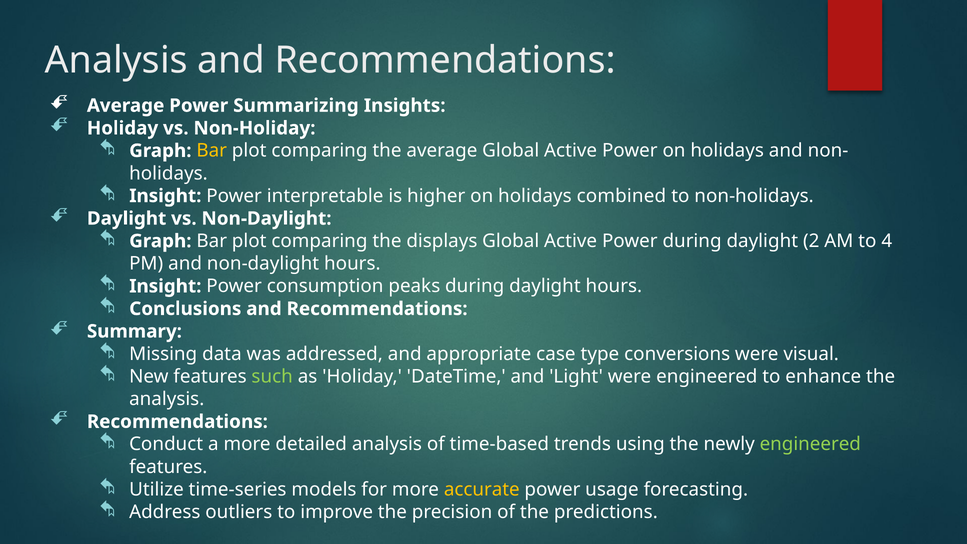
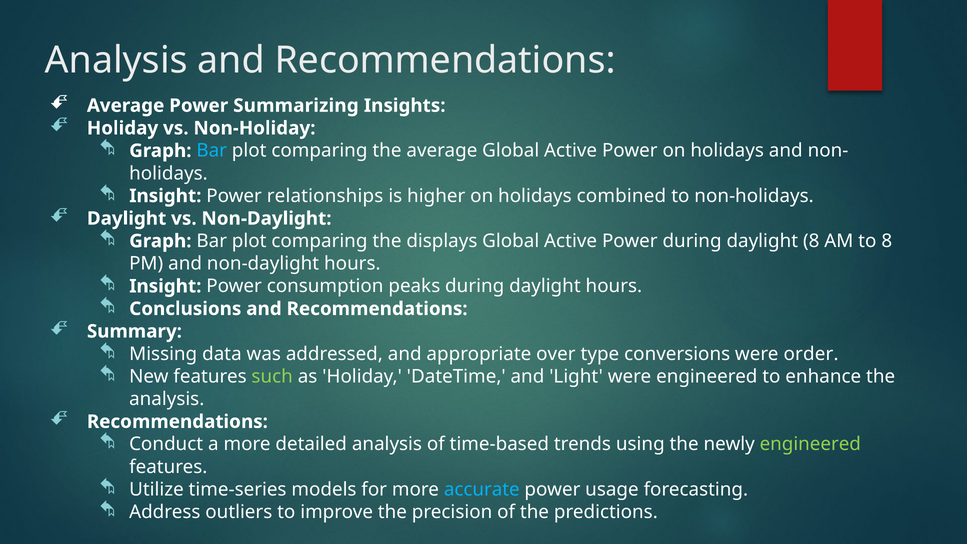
Bar colour: yellow -> light blue (212, 151)
interpretable: interpretable -> relationships (325, 196)
daylight 2: 2 -> 8 (811, 241)
to 4: 4 -> 8 (887, 241)
case: case -> over (556, 354)
visual: visual -> order (811, 354)
accurate colour: yellow -> light blue (482, 489)
